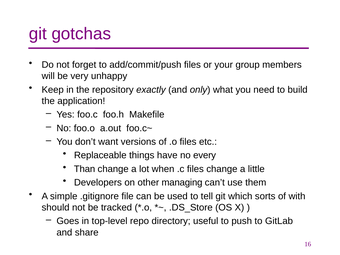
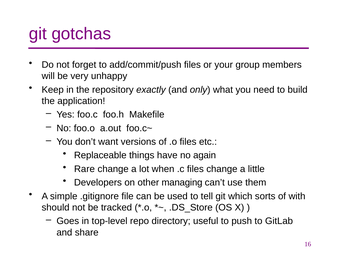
every: every -> again (205, 155)
Than: Than -> Rare (84, 169)
